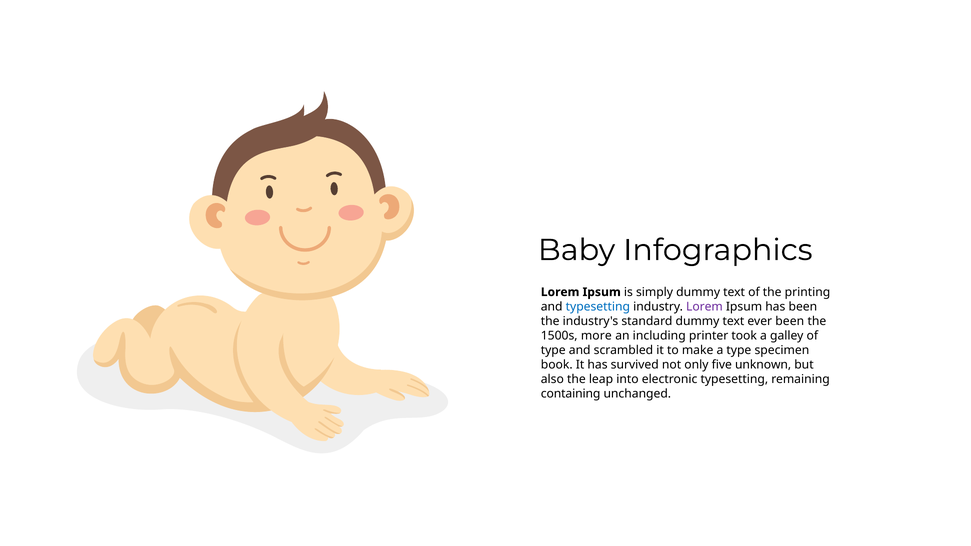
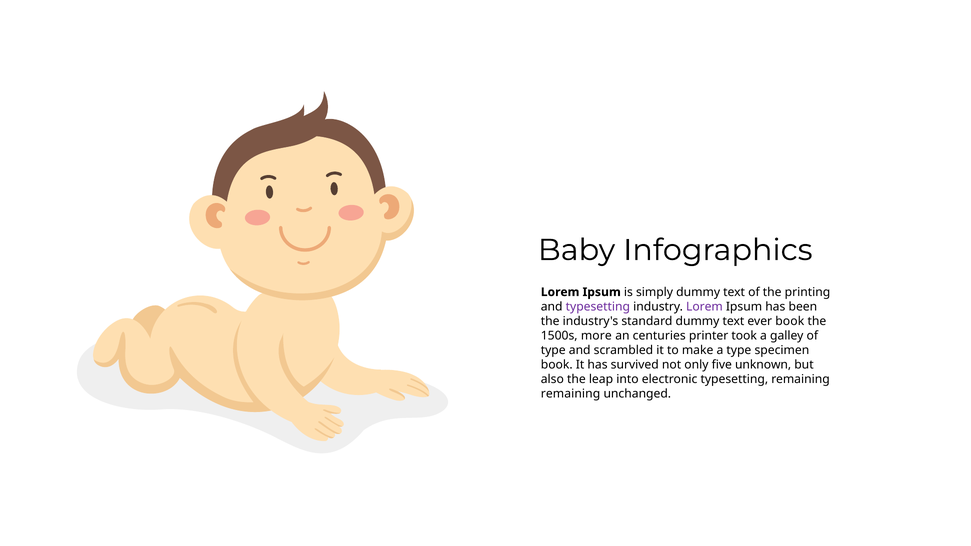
typesetting colour: blue -> purple (598, 307)
ever been: been -> book (790, 321)
including: including -> centuries (659, 336)
containing: containing -> remaining (571, 394)
